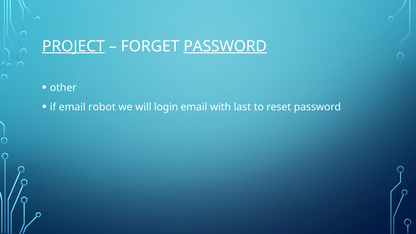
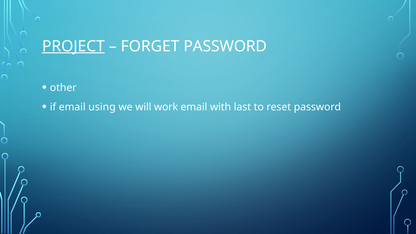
PASSWORD underline: present -> none (225, 46)
robot: robot -> using (102, 107)
login: login -> work (166, 107)
